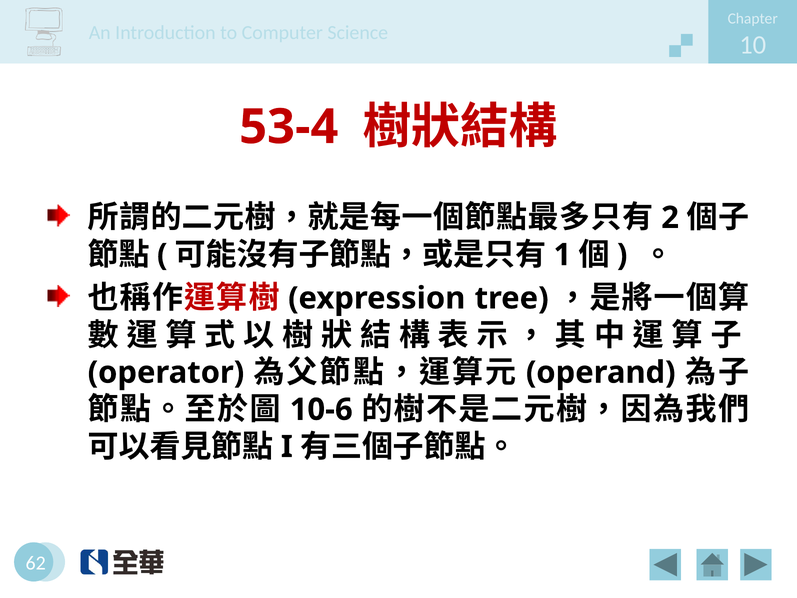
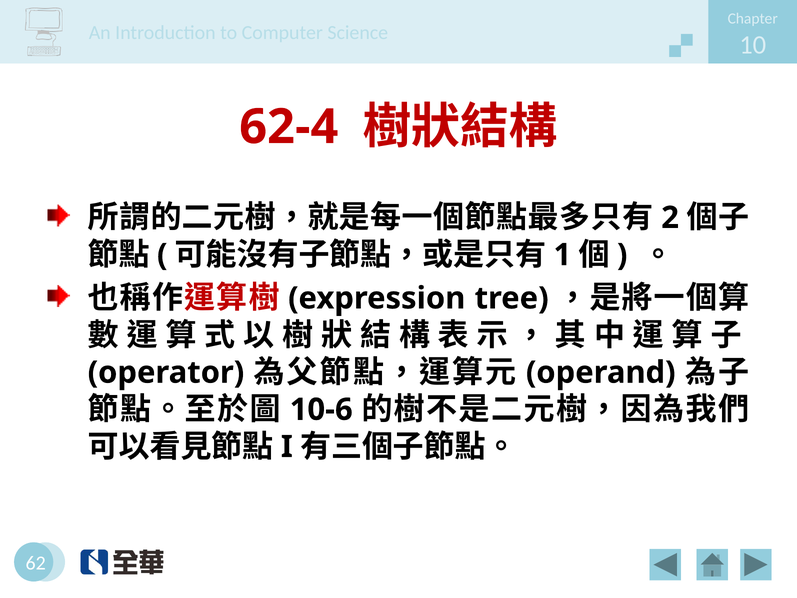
53-4: 53-4 -> 62-4 (289, 127)
